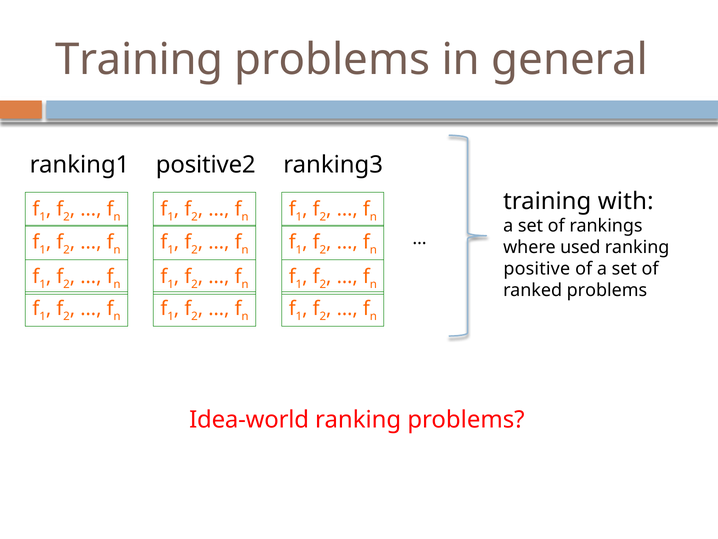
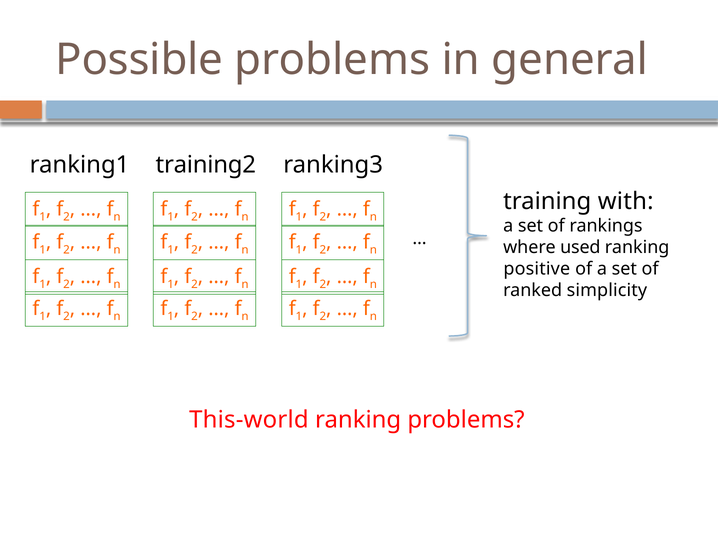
Training: Training -> Possible (139, 60)
positive2: positive2 -> training2 (206, 165)
ranked problems: problems -> simplicity (607, 290)
Idea-world: Idea-world -> This-world (249, 420)
